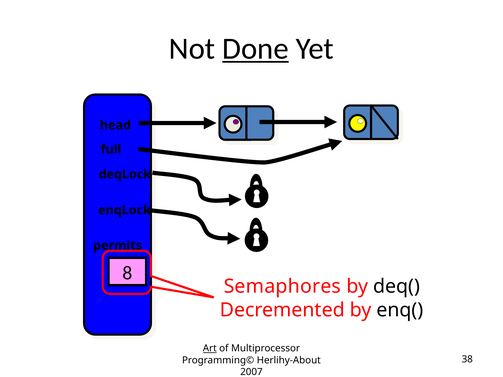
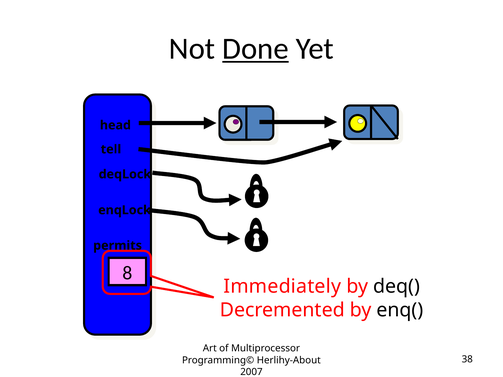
full: full -> tell (111, 149)
Semaphores: Semaphores -> Immediately (282, 287)
Art underline: present -> none (210, 349)
